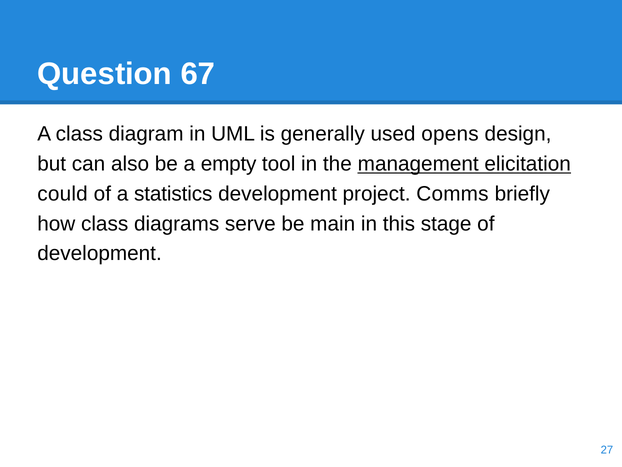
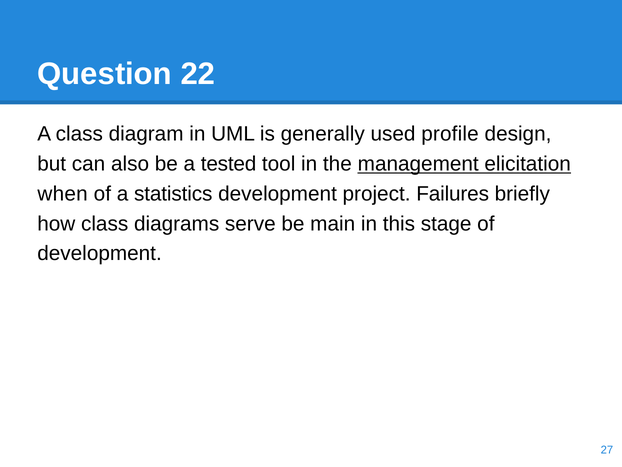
67: 67 -> 22 (198, 74)
opens: opens -> profile (450, 134)
empty: empty -> tested (229, 164)
could: could -> when (63, 194)
Comms: Comms -> Failures (453, 194)
